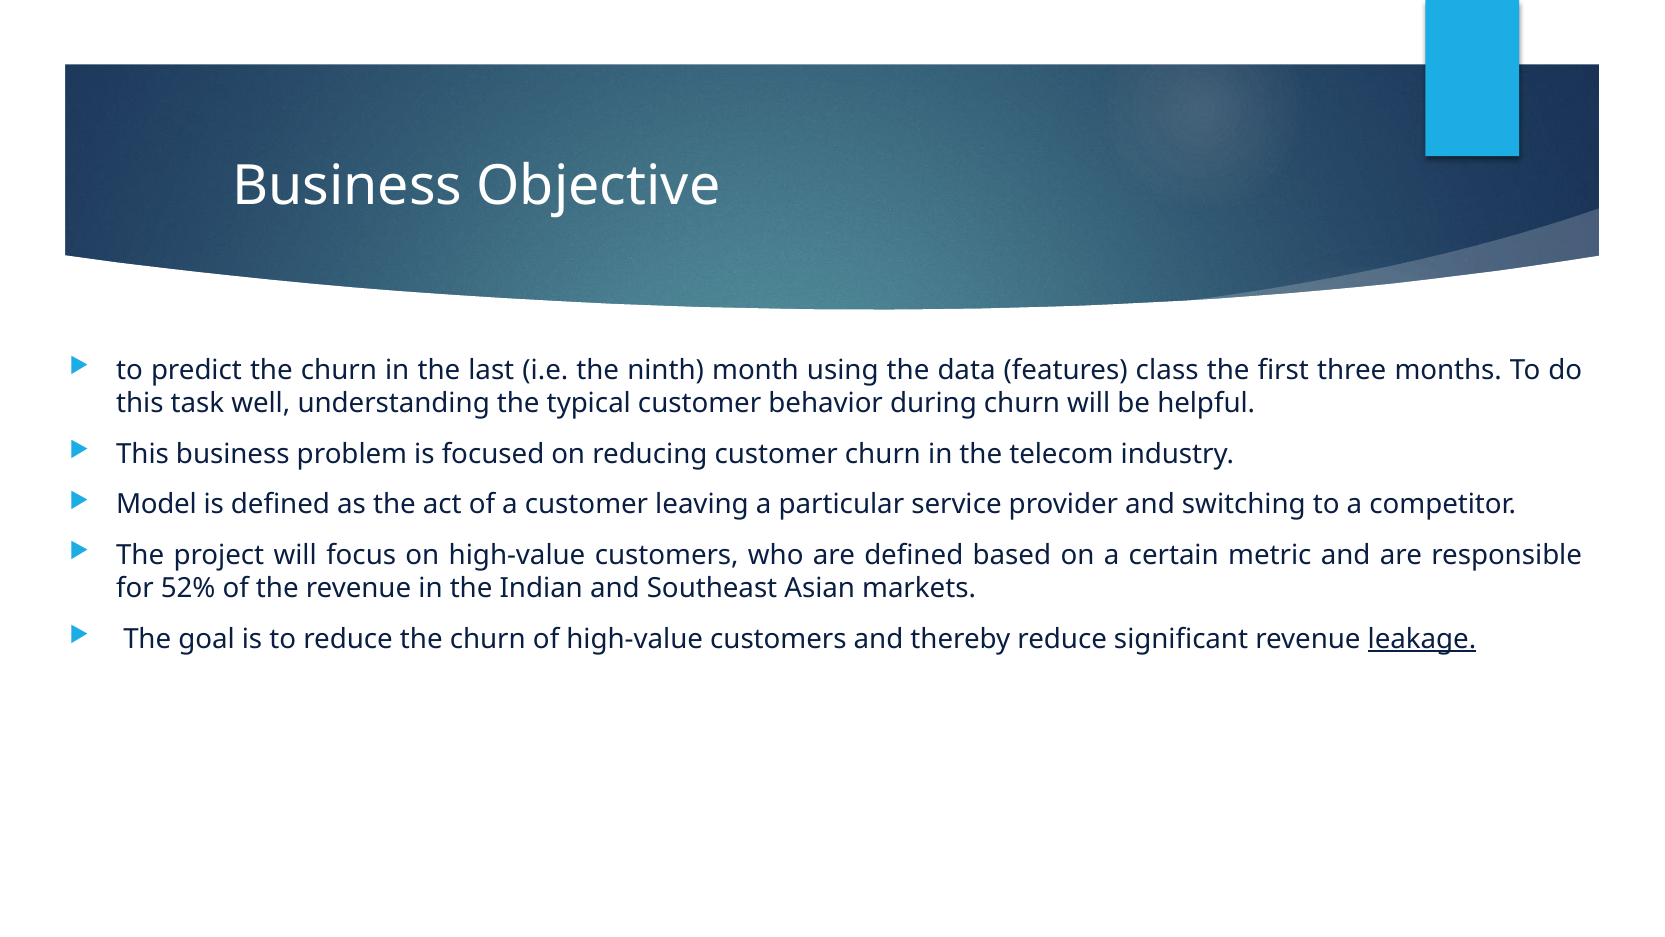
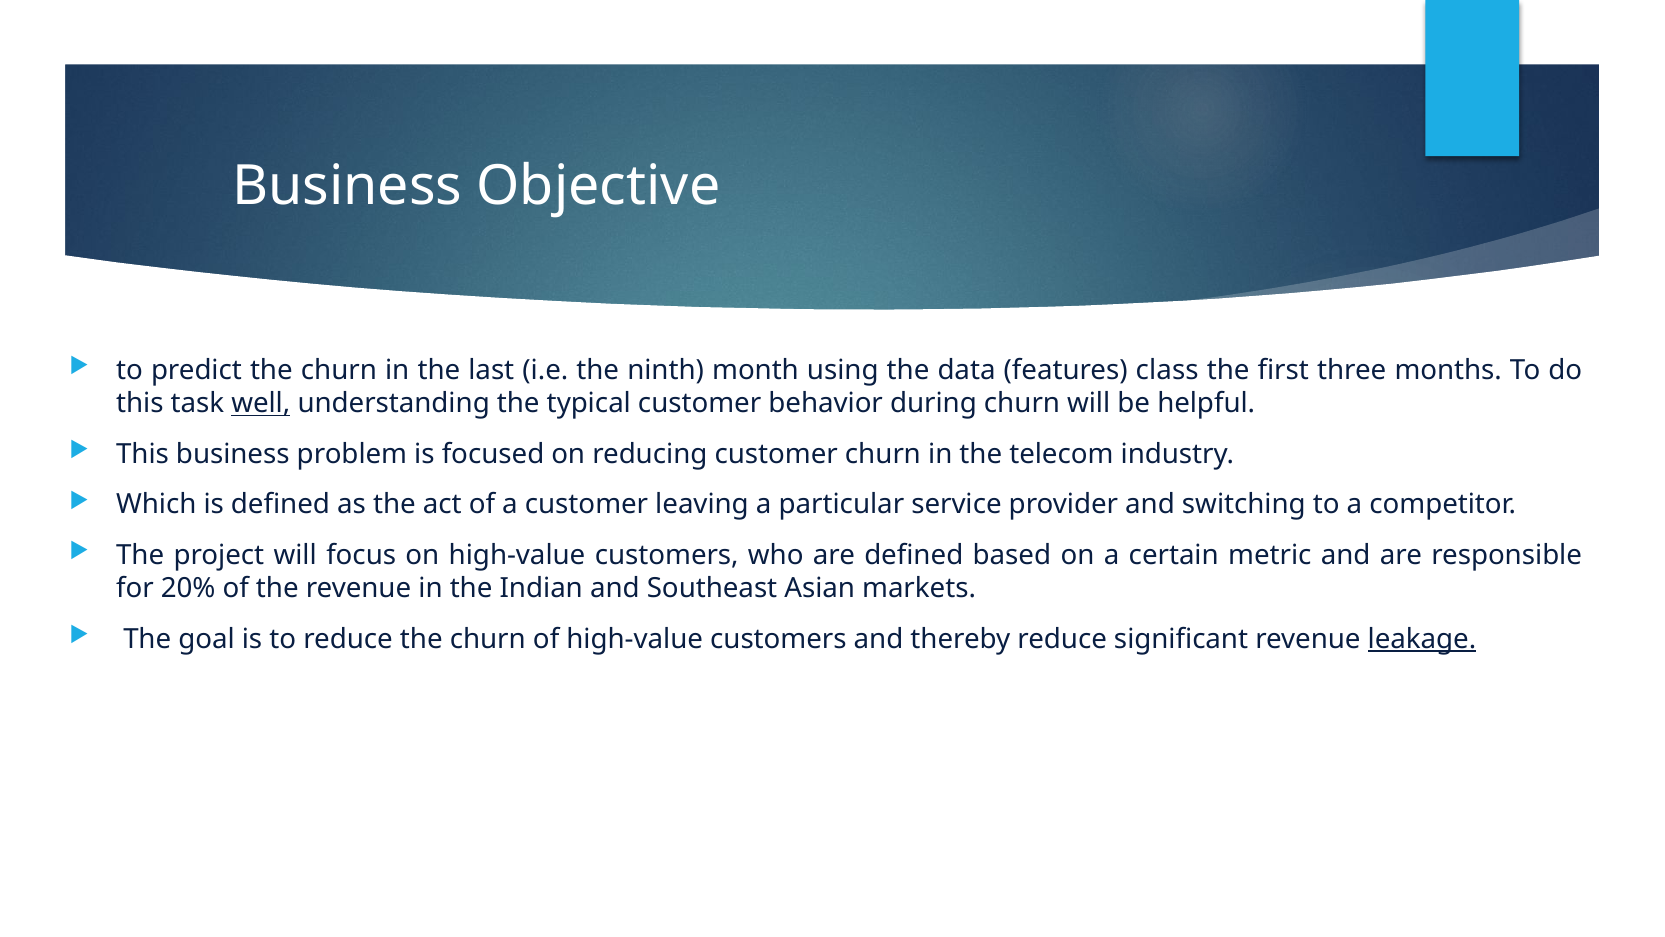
well underline: none -> present (261, 403)
Model: Model -> Which (156, 505)
52%: 52% -> 20% (188, 588)
